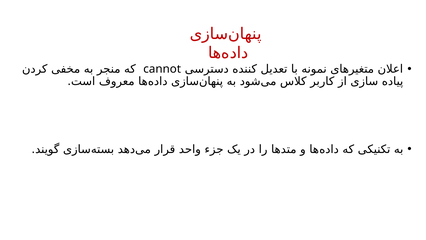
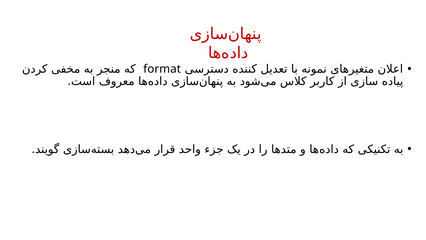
cannot: cannot -> format (162, 69)
